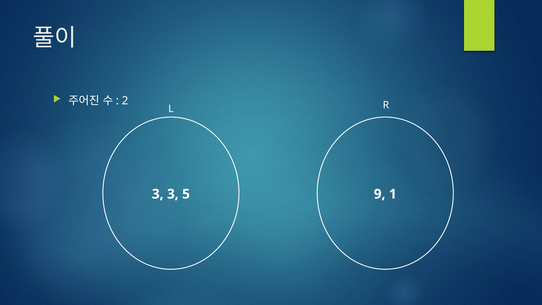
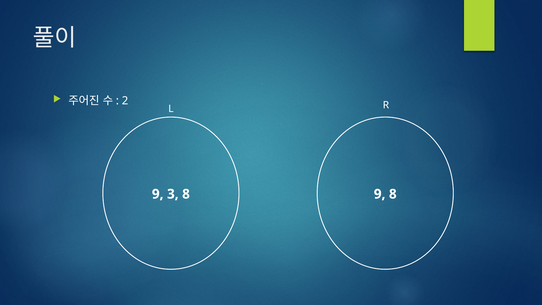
3: 3 -> 9 (158, 194)
3 5: 5 -> 8 (186, 194)
9 1: 1 -> 8 (393, 194)
